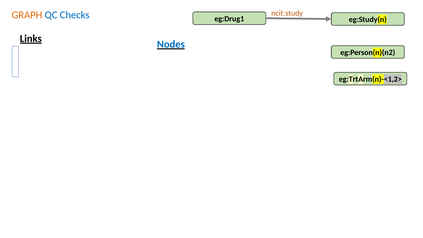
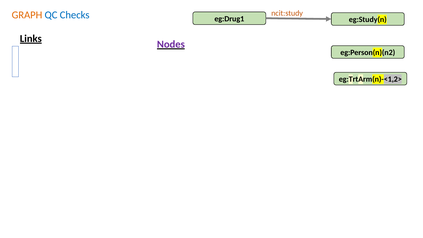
Nodes colour: blue -> purple (171, 44)
